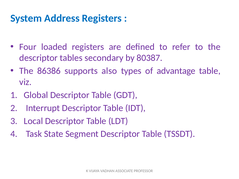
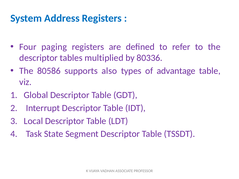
loaded: loaded -> paging (54, 47)
secondary: secondary -> multiplied (104, 58)
80387: 80387 -> 80336 (150, 58)
86386: 86386 -> 80586 (49, 71)
